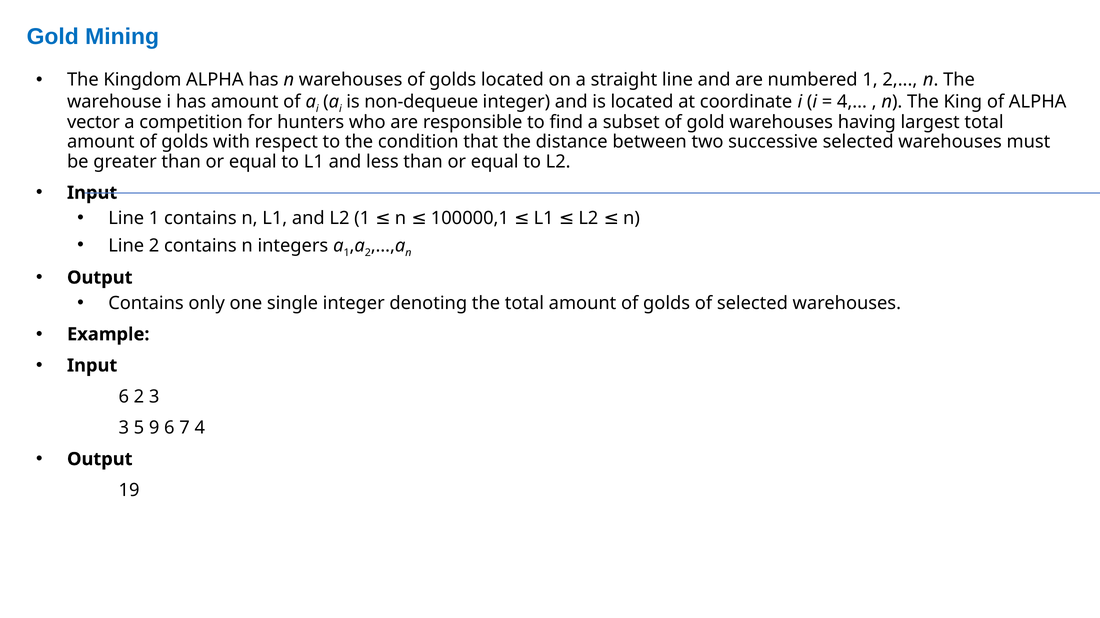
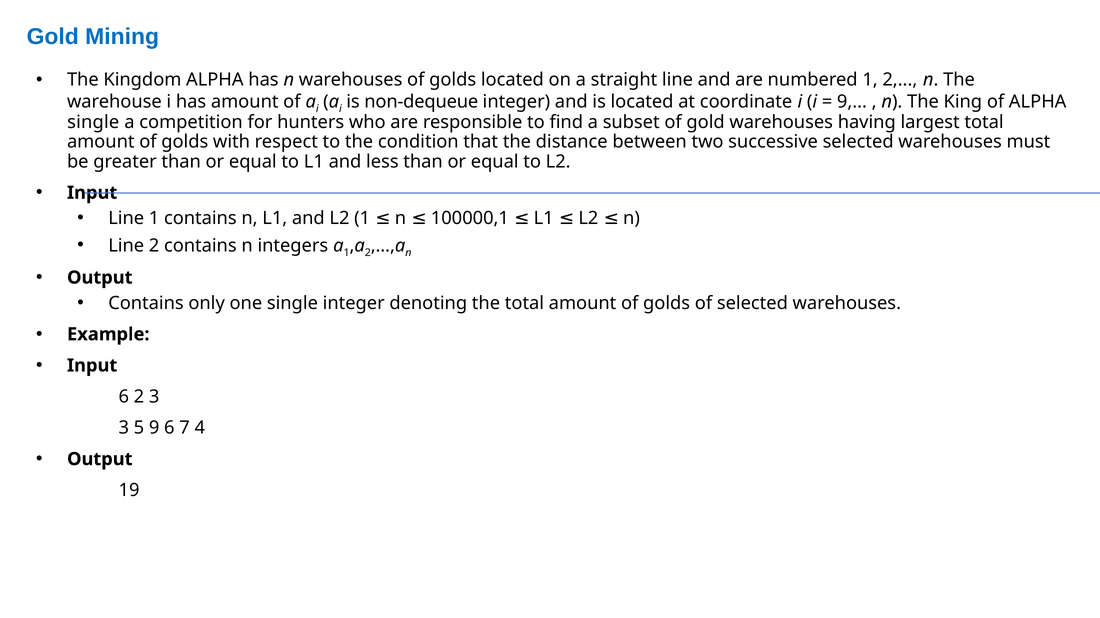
4: 4 -> 9 (852, 102)
vector: vector -> single (93, 122)
